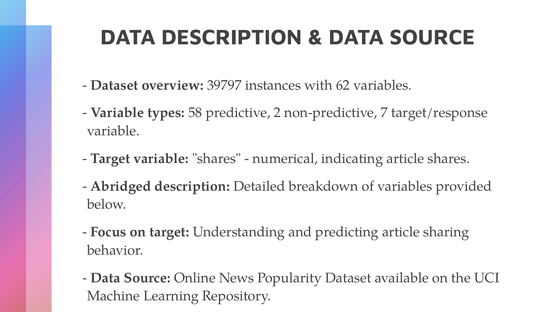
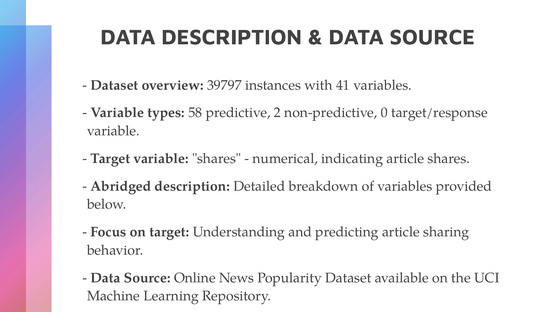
62: 62 -> 41 (343, 85)
7: 7 -> 0 (384, 113)
